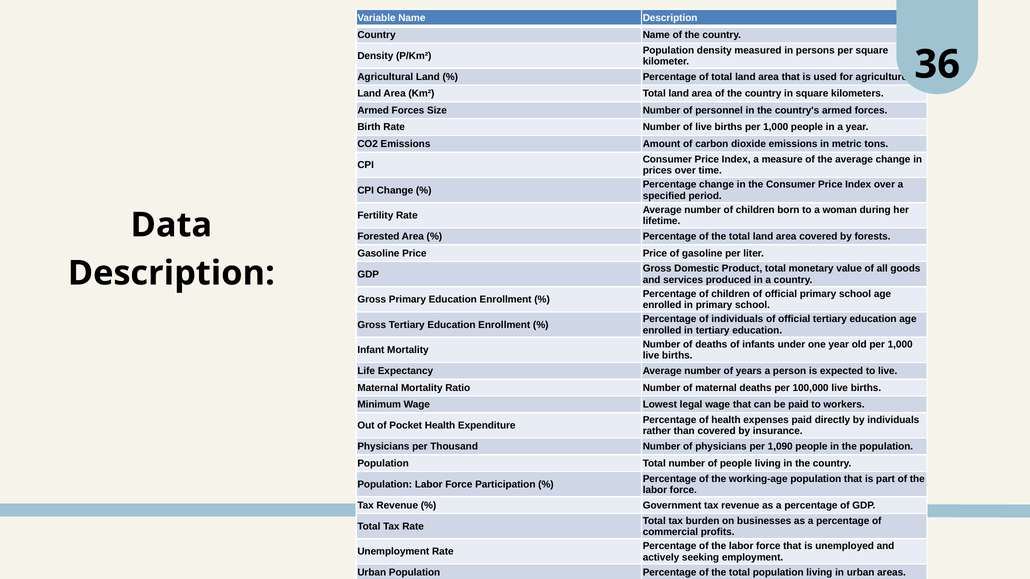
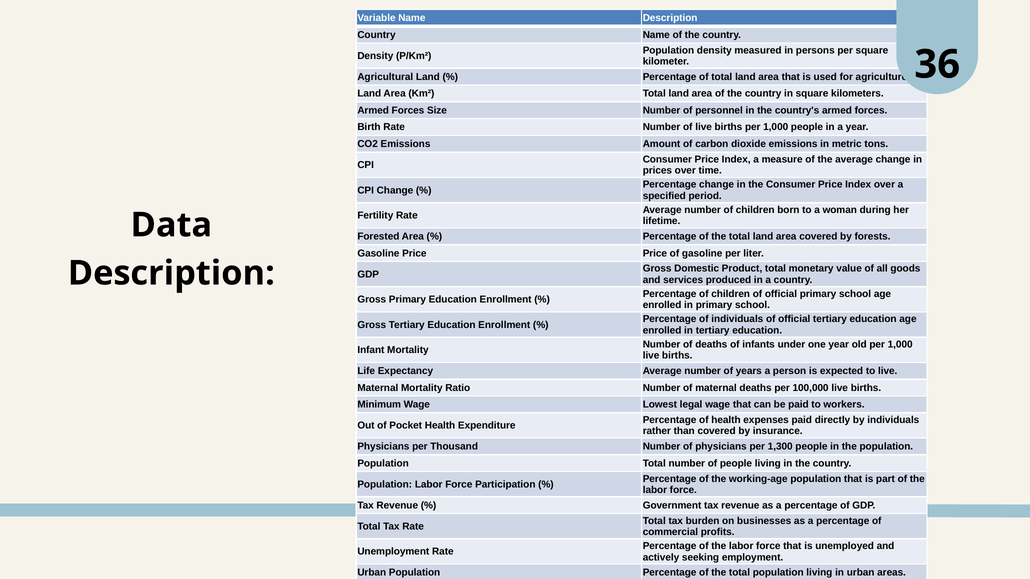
1,090: 1,090 -> 1,300 (780, 447)
